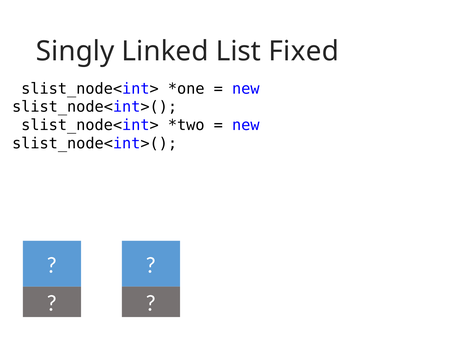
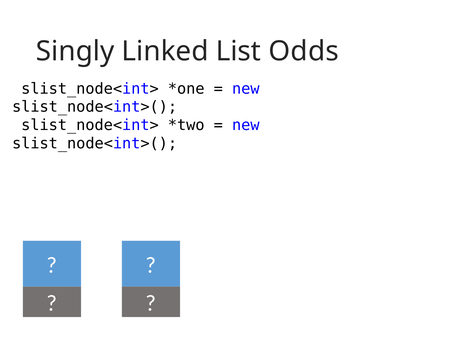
Fixed: Fixed -> Odds (304, 51)
